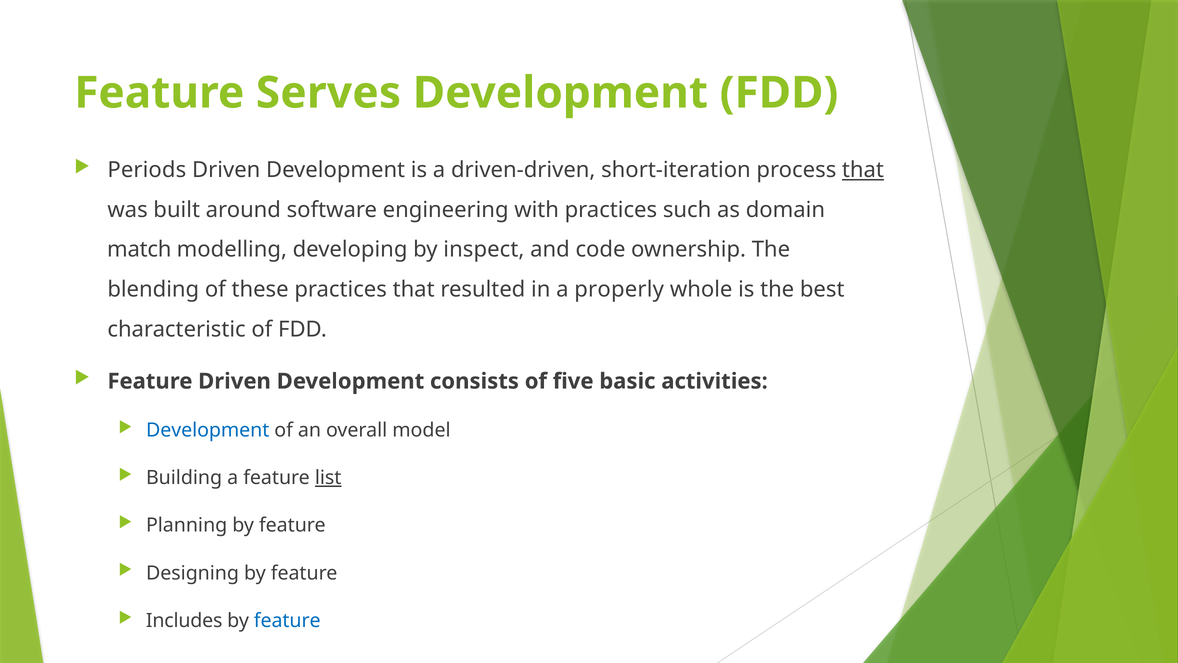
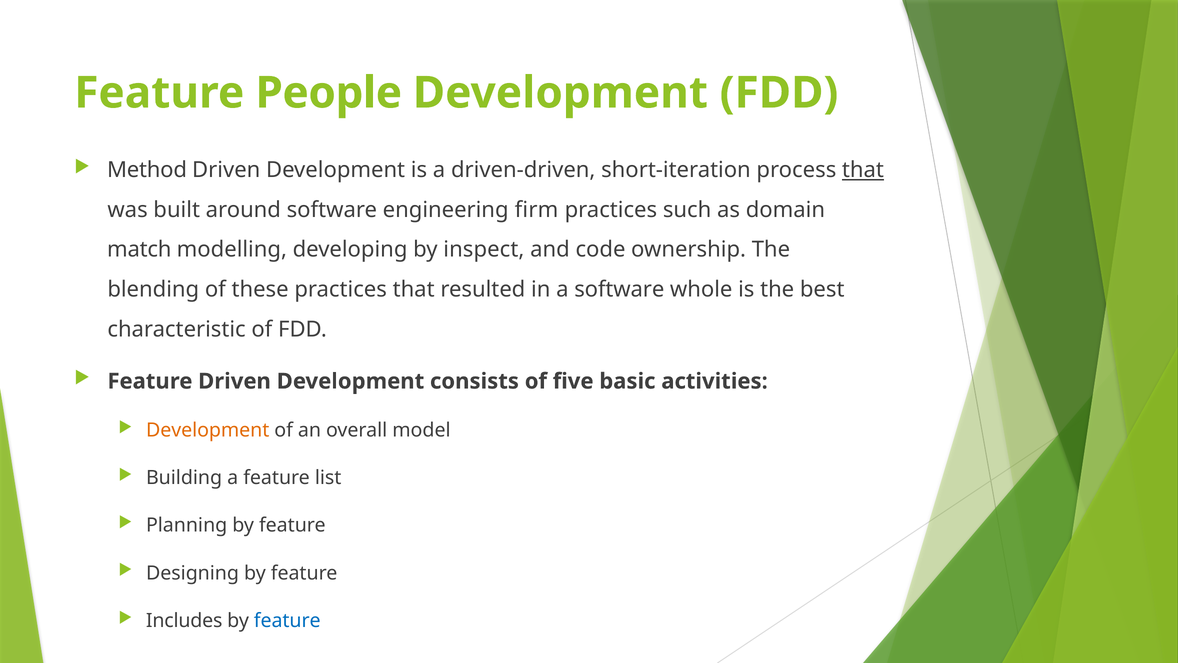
Serves: Serves -> People (329, 93)
Periods: Periods -> Method (147, 170)
with: with -> firm (537, 210)
a properly: properly -> software (619, 289)
Development colour: blue -> orange (208, 430)
list underline: present -> none (328, 478)
